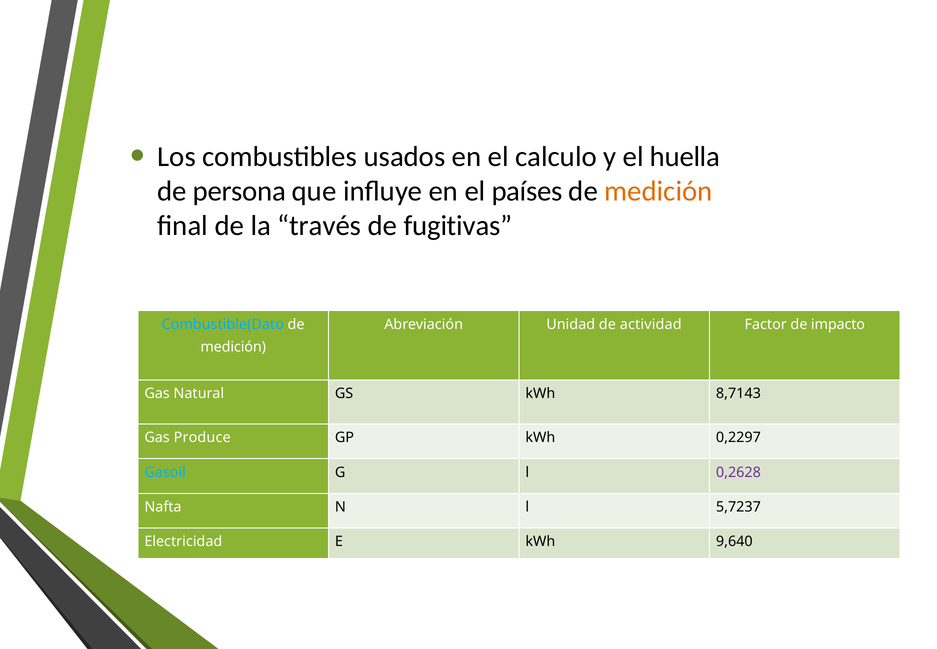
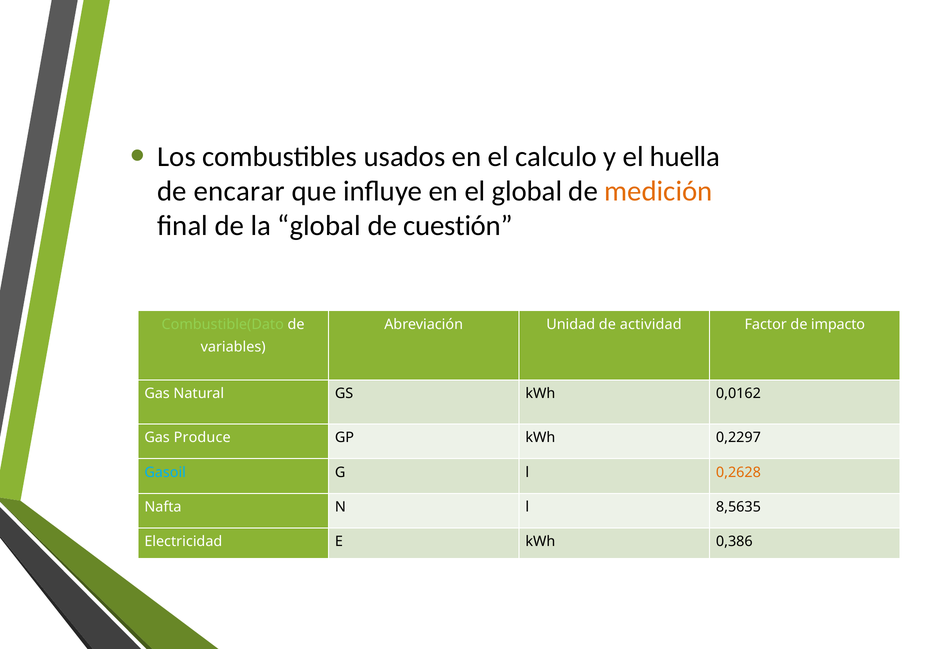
persona: persona -> encarar (239, 191)
el países: países -> global (527, 191)
la través: través -> global (319, 226)
fugitivas: fugitivas -> cuestión (458, 226)
Combustible(Dato colour: light blue -> light green (223, 324)
medición: medición -> variables (233, 347)
8,7143: 8,7143 -> 0,0162 (738, 393)
0,2628 colour: purple -> orange (738, 472)
5,7237: 5,7237 -> 8,5635 (738, 507)
9,640: 9,640 -> 0,386 (734, 541)
